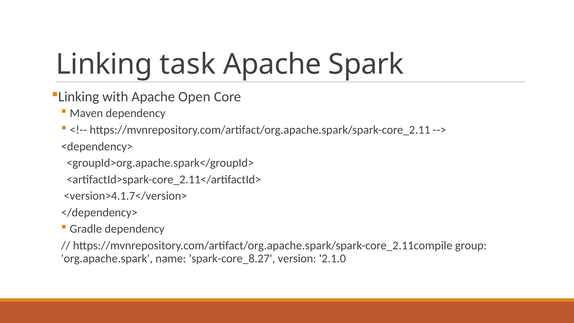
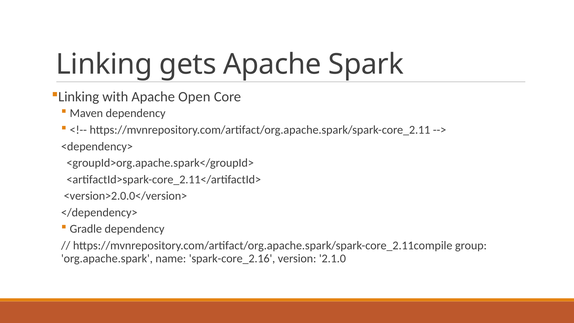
task: task -> gets (188, 64)
<version>4.1.7</version>: <version>4.1.7</version> -> <version>2.0.0</version> (125, 196)
spark-core_8.27: spark-core_8.27 -> spark-core_2.16 (232, 258)
